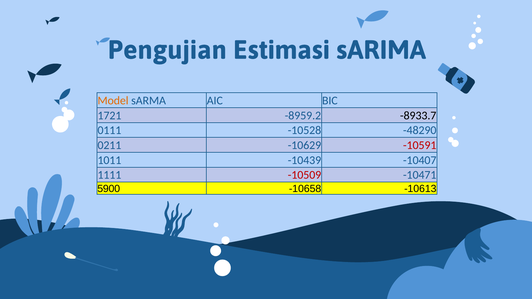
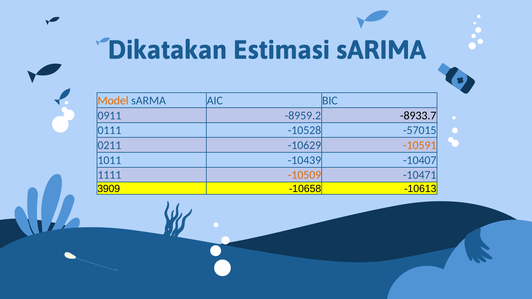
Pengujian: Pengujian -> Dikatakan (167, 50)
1721: 1721 -> 0911 (109, 116)
-48290: -48290 -> -57015 (420, 130)
-10591 colour: red -> orange (420, 145)
-10509 colour: red -> orange (304, 175)
5900: 5900 -> 3909 (109, 189)
